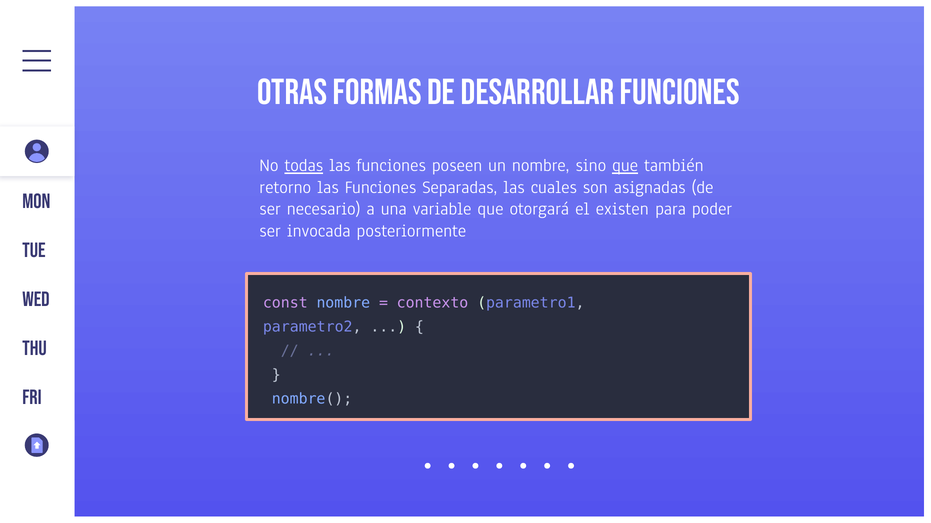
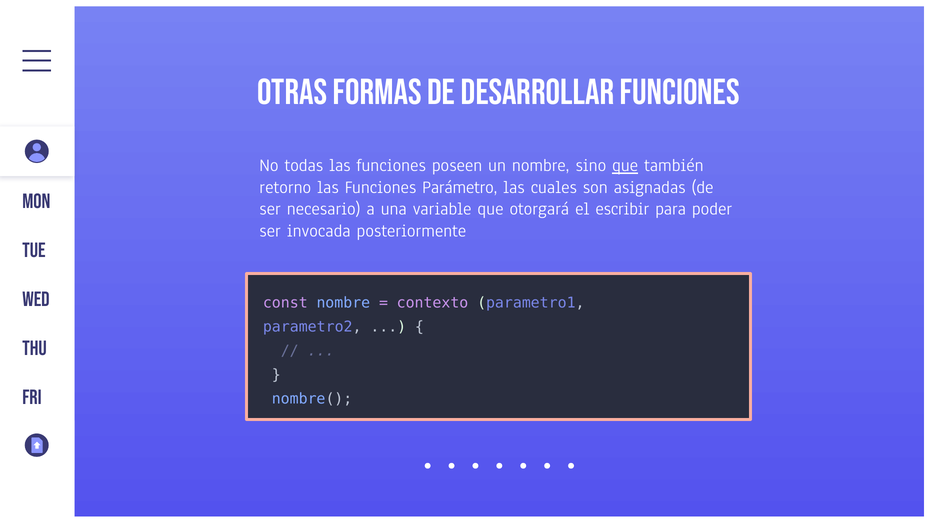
todas underline: present -> none (304, 166)
Separadas: Separadas -> Parámetro (460, 187)
existen: existen -> escribir (622, 209)
